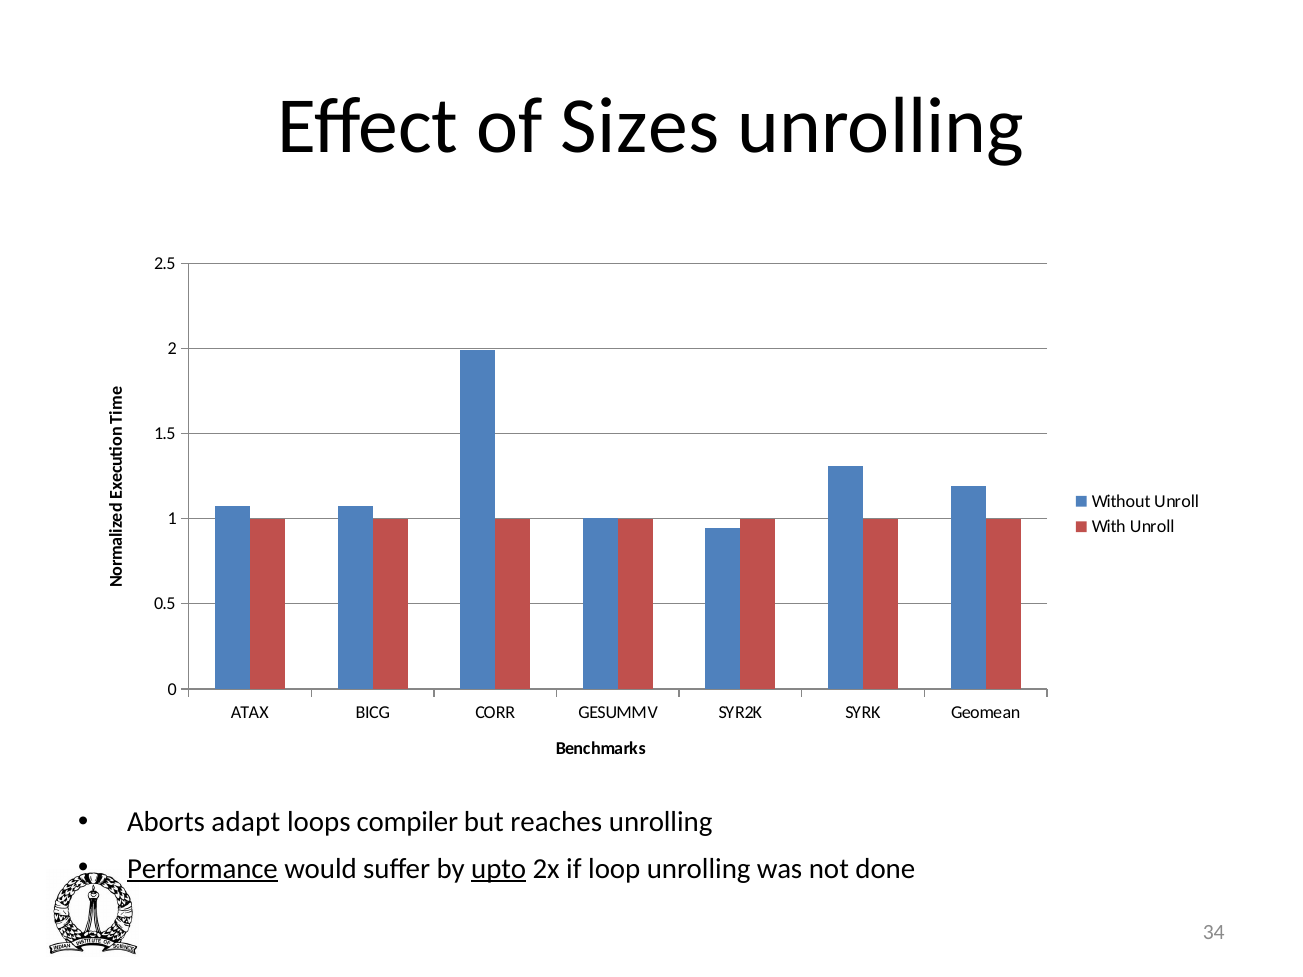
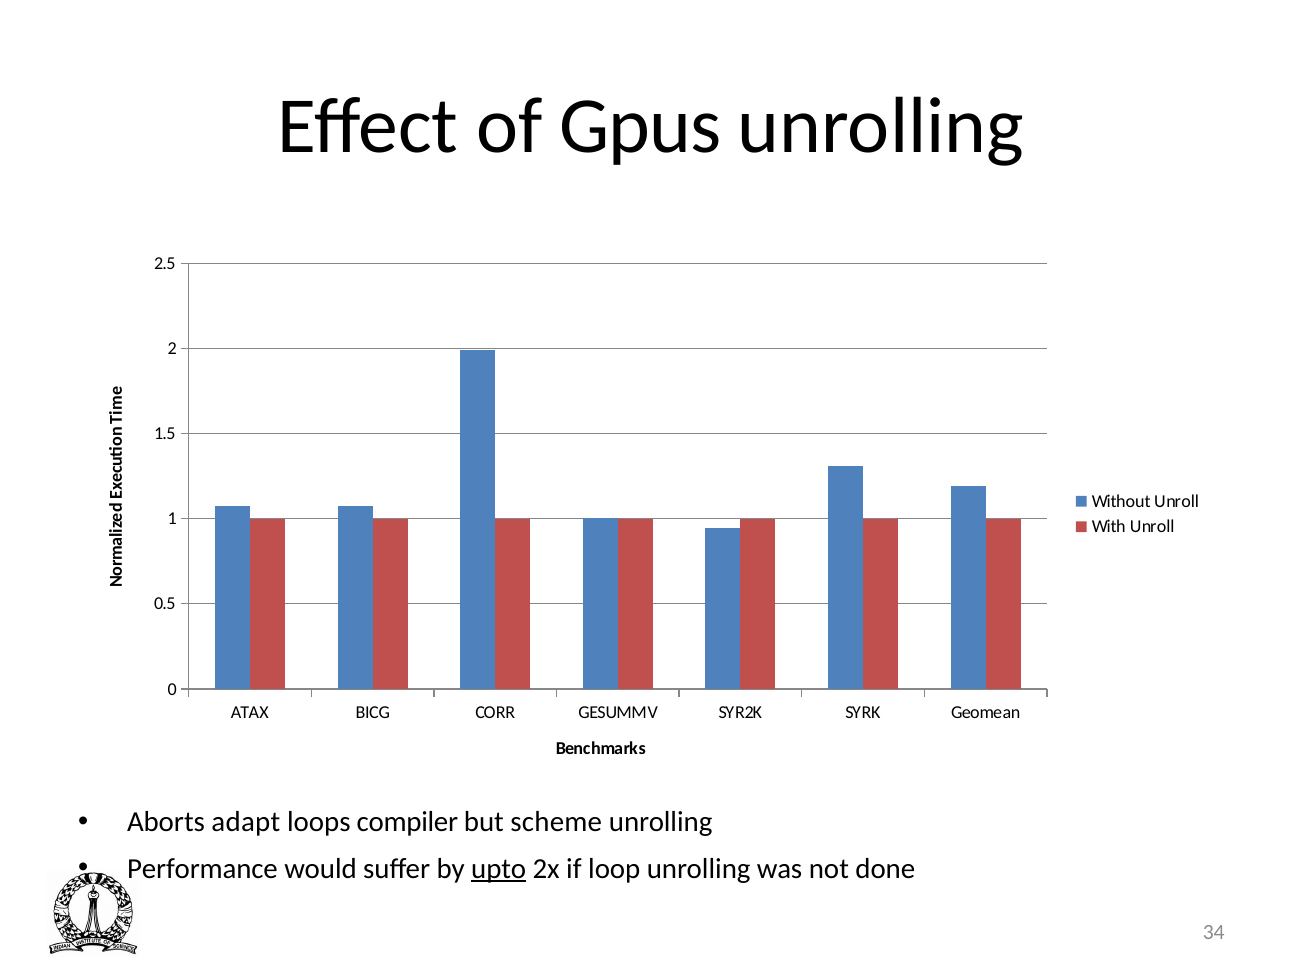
Sizes: Sizes -> Gpus (641, 126)
reaches: reaches -> scheme (556, 822)
Performance underline: present -> none (202, 869)
